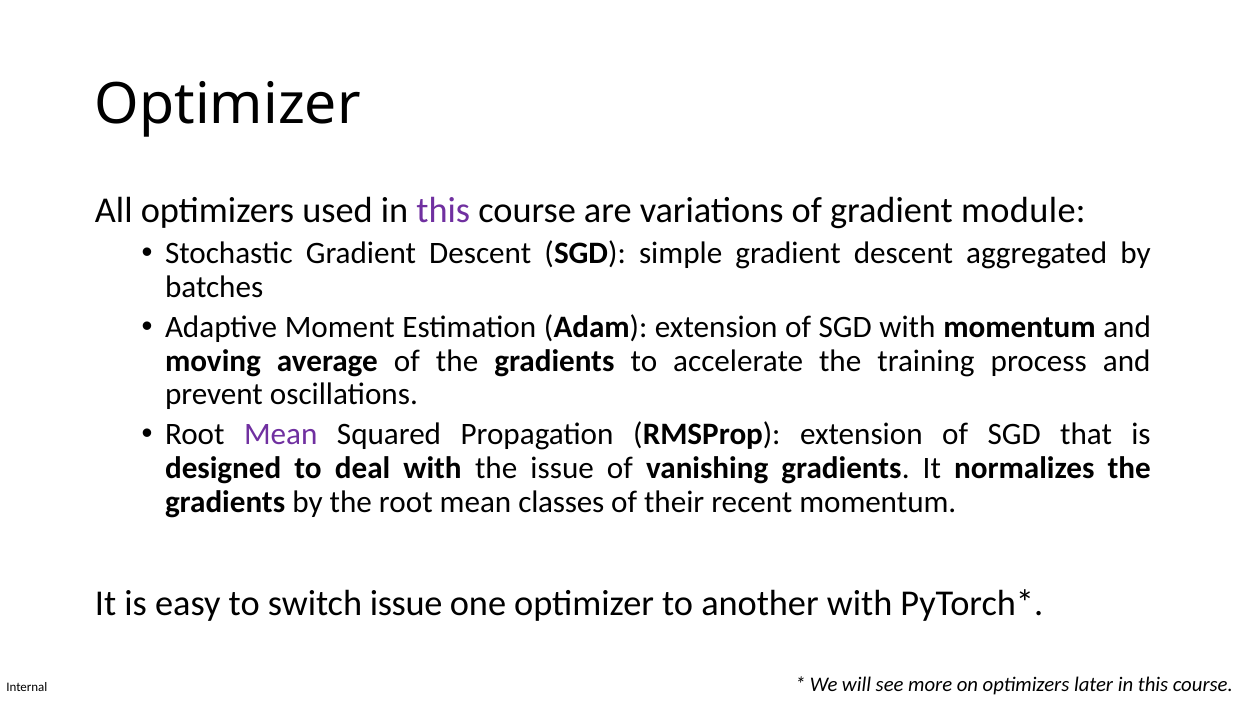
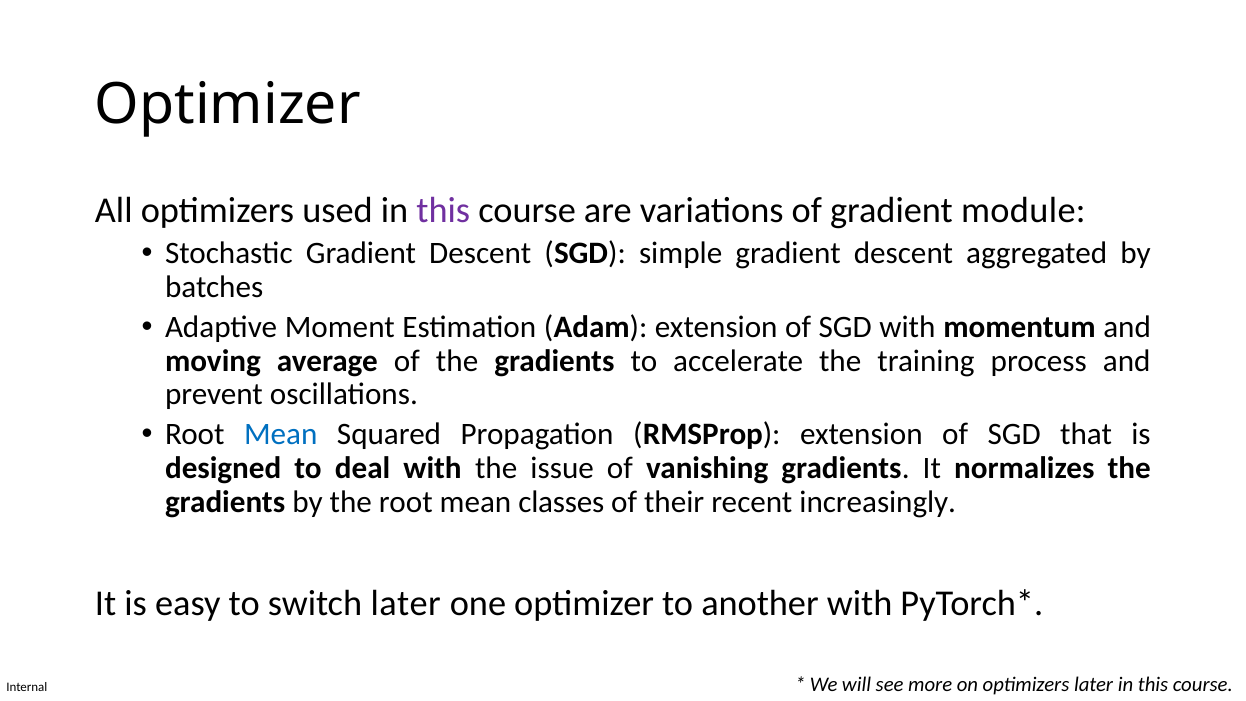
Mean colour: purple -> blue (281, 435)
recent momentum: momentum -> increasingly (878, 502)
switch issue: issue -> later (406, 603)
